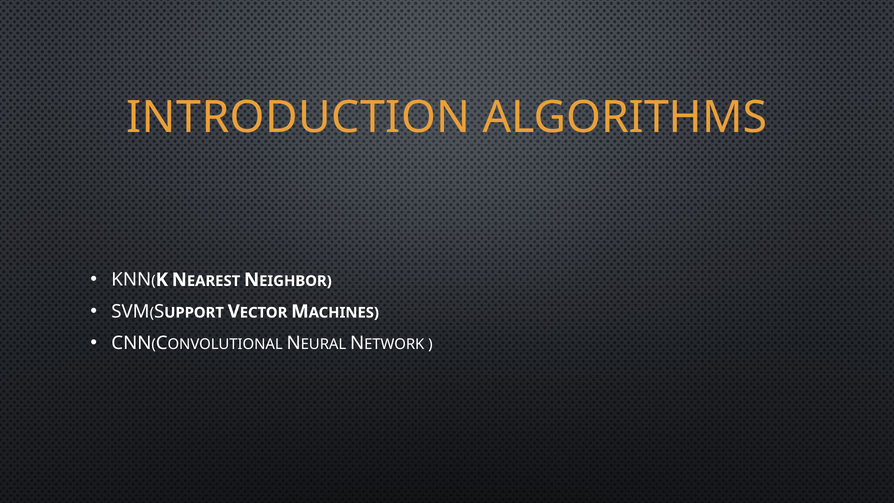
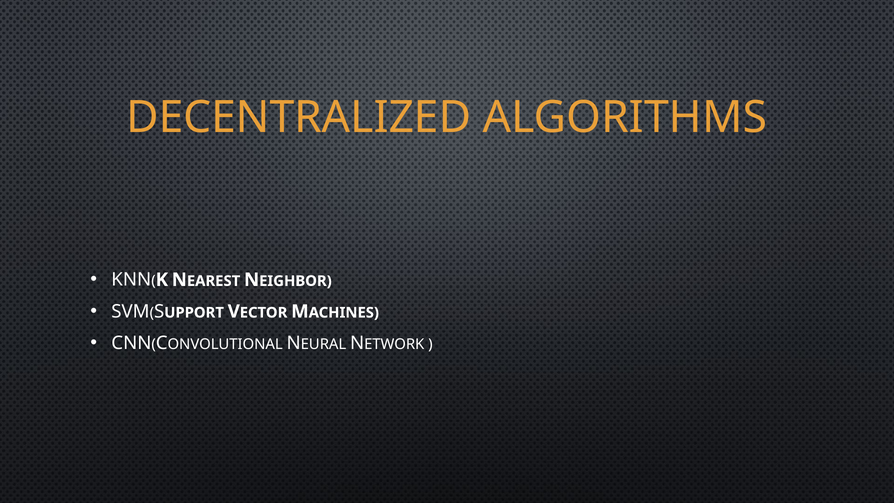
INTRODUCTION: INTRODUCTION -> DECENTRALIZED (299, 118)
